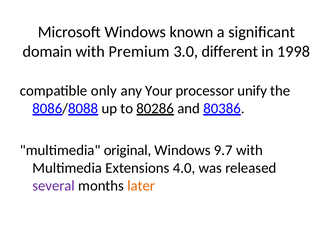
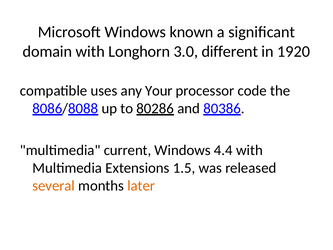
Premium: Premium -> Longhorn (139, 51)
1998: 1998 -> 1920 (294, 51)
only: only -> uses (104, 91)
unify: unify -> code (252, 91)
original: original -> current (128, 150)
9.7: 9.7 -> 4.4 (223, 150)
4.0: 4.0 -> 1.5 (184, 168)
several colour: purple -> orange (54, 186)
